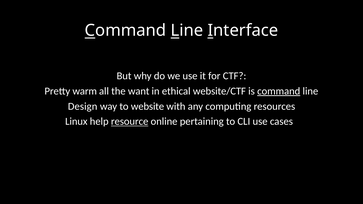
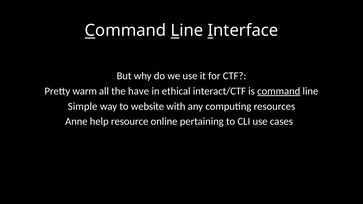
want: want -> have (139, 91)
website/CTF: website/CTF -> interact/CTF (219, 91)
Design: Design -> Simple (83, 106)
Linux: Linux -> Anne (76, 122)
resource underline: present -> none (130, 122)
